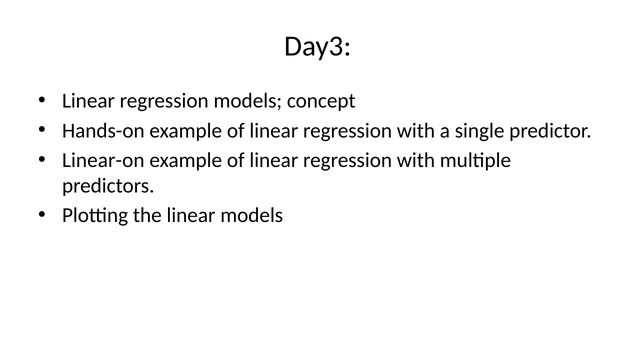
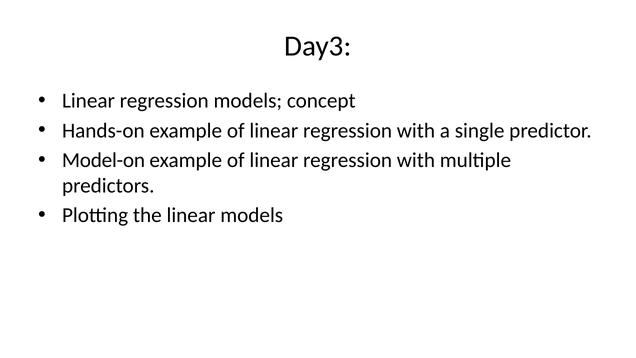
Linear-on: Linear-on -> Model-on (103, 160)
